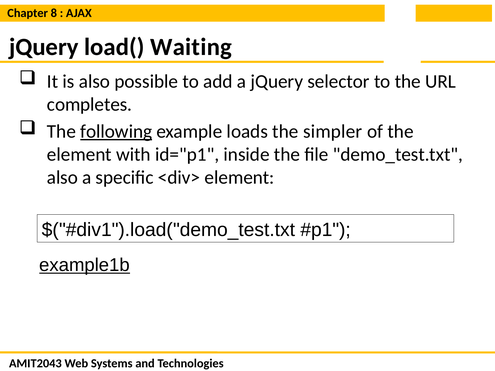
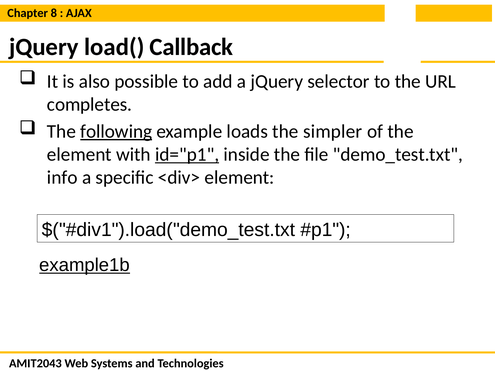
Waiting: Waiting -> Callback (191, 47)
id="p1 underline: none -> present (187, 155)
also: also -> info (62, 178)
